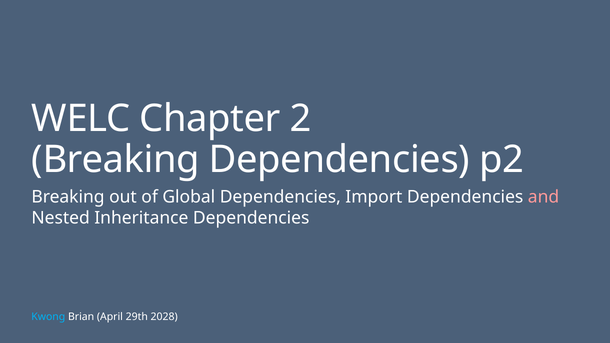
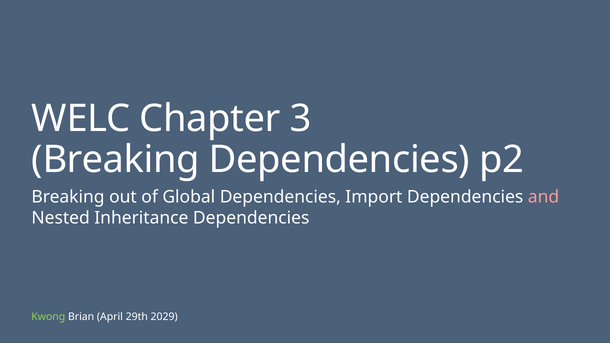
2: 2 -> 3 (301, 119)
Kwong colour: light blue -> light green (48, 317)
2028: 2028 -> 2029 (164, 317)
